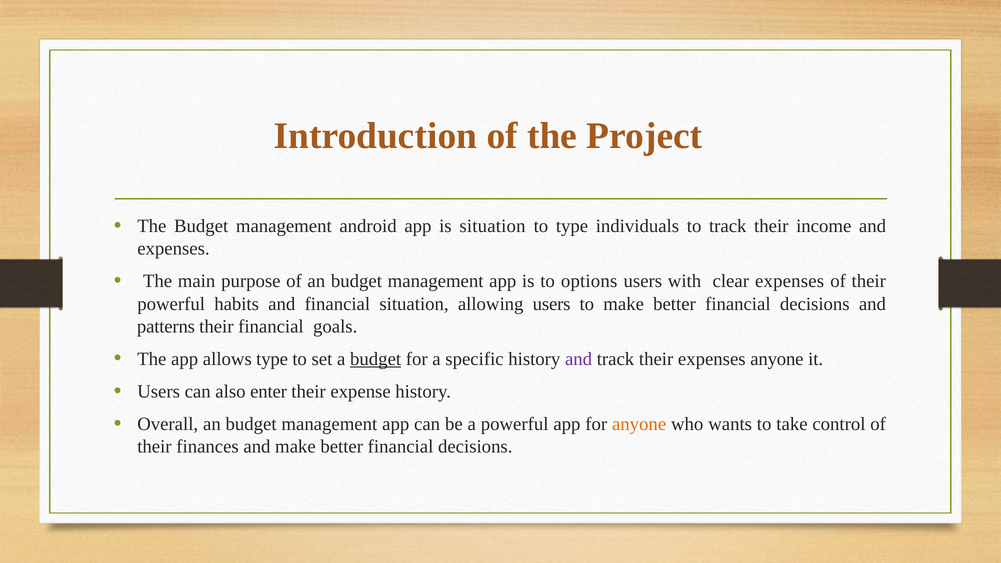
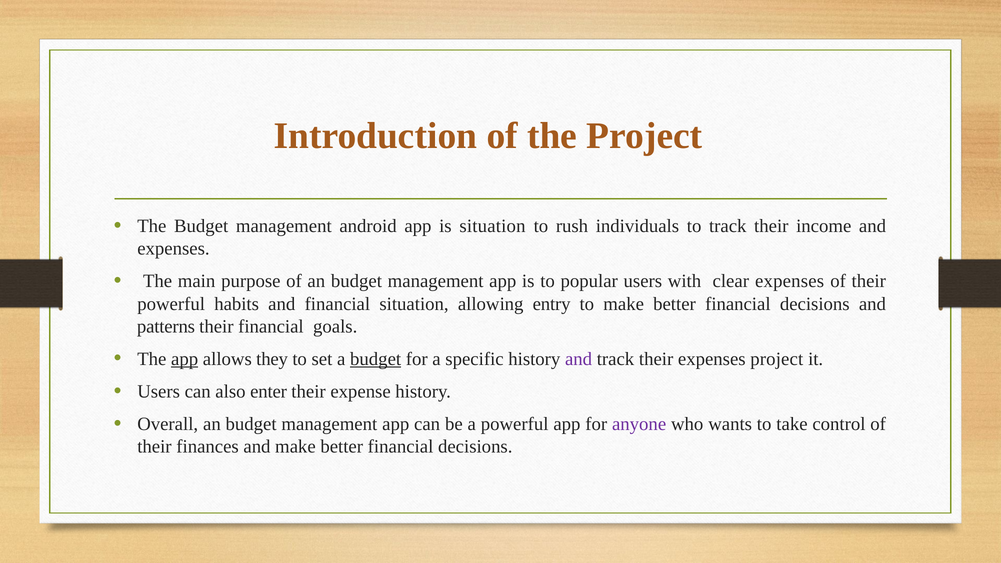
to type: type -> rush (572, 226)
options: options -> popular (589, 281)
allowing users: users -> entry (552, 304)
app underline: none -> present (185, 359)
allows type: type -> they (272, 359)
expenses anyone: anyone -> project (777, 359)
anyone colour: orange -> purple (639, 424)
